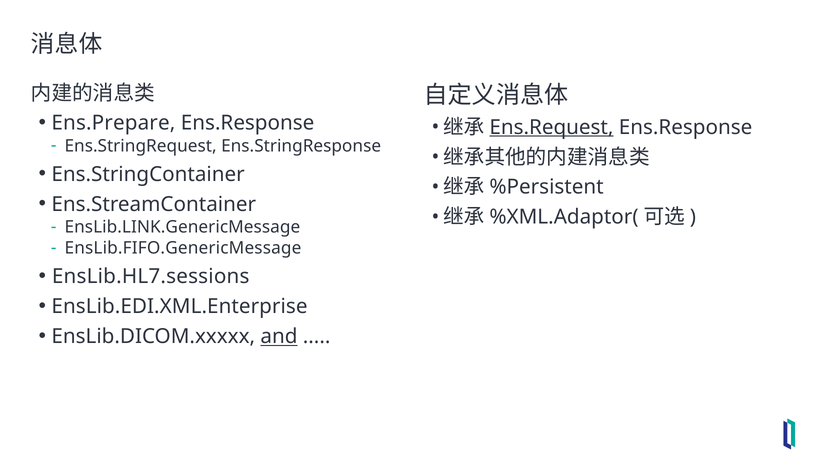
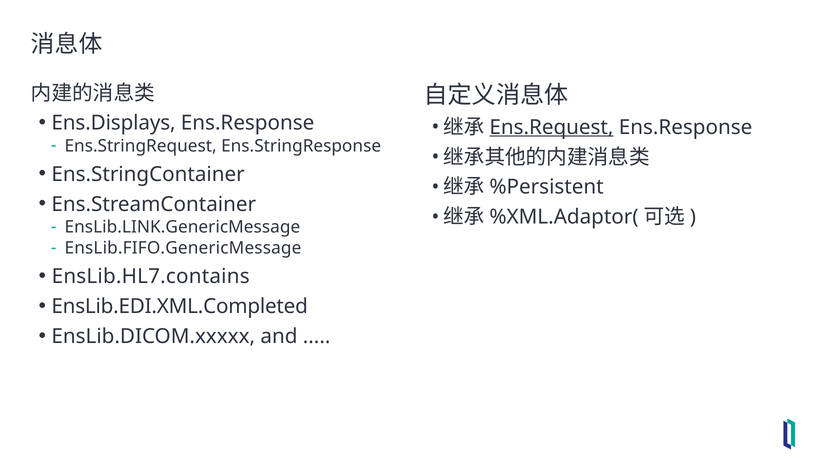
Ens.Prepare: Ens.Prepare -> Ens.Displays (114, 123)
EnsLib.HL7.sessions: EnsLib.HL7.sessions -> EnsLib.HL7.contains (151, 276)
EnsLib.EDI.XML.Enterprise: EnsLib.EDI.XML.Enterprise -> EnsLib.EDI.XML.Completed (180, 306)
and underline: present -> none (279, 336)
